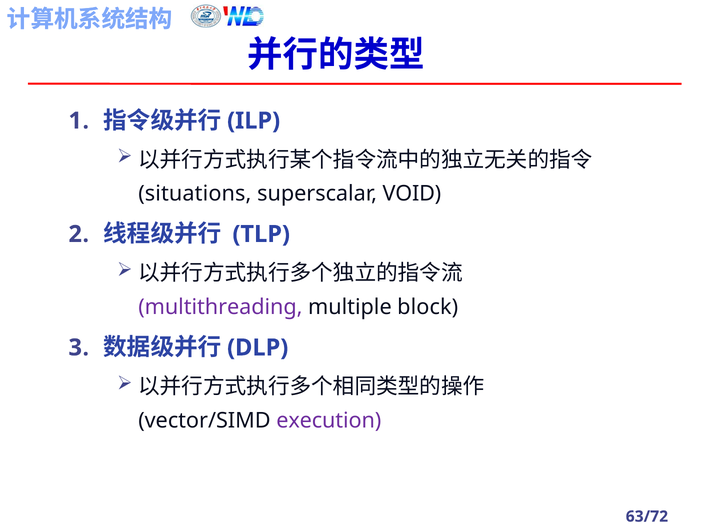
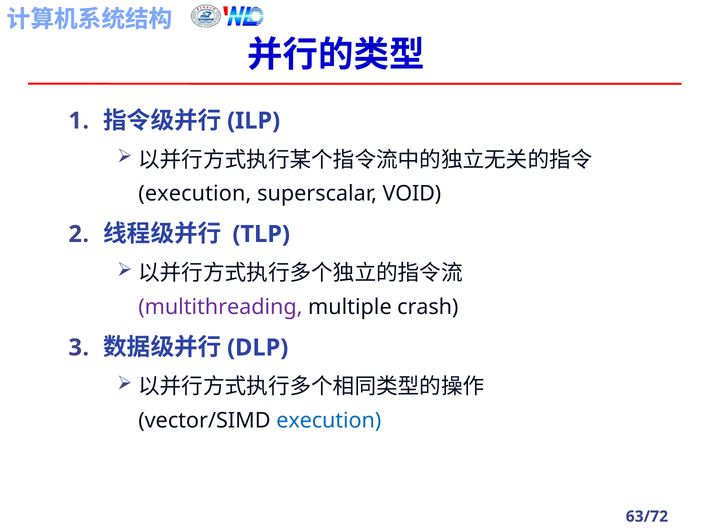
situations: situations -> execution (195, 194)
block: block -> crash (428, 307)
execution colour: purple -> blue (329, 420)
